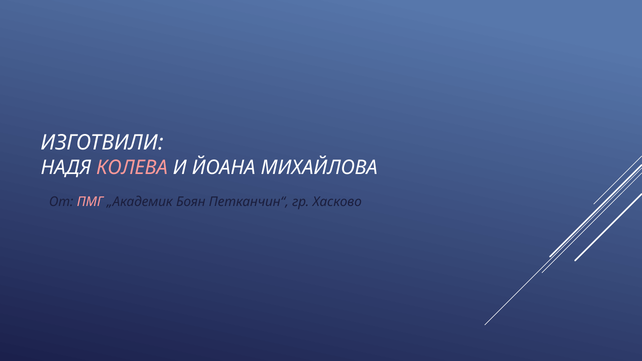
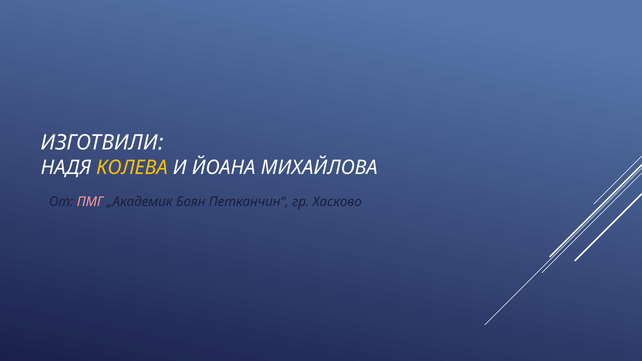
КОЛЕВА colour: pink -> yellow (132, 167)
